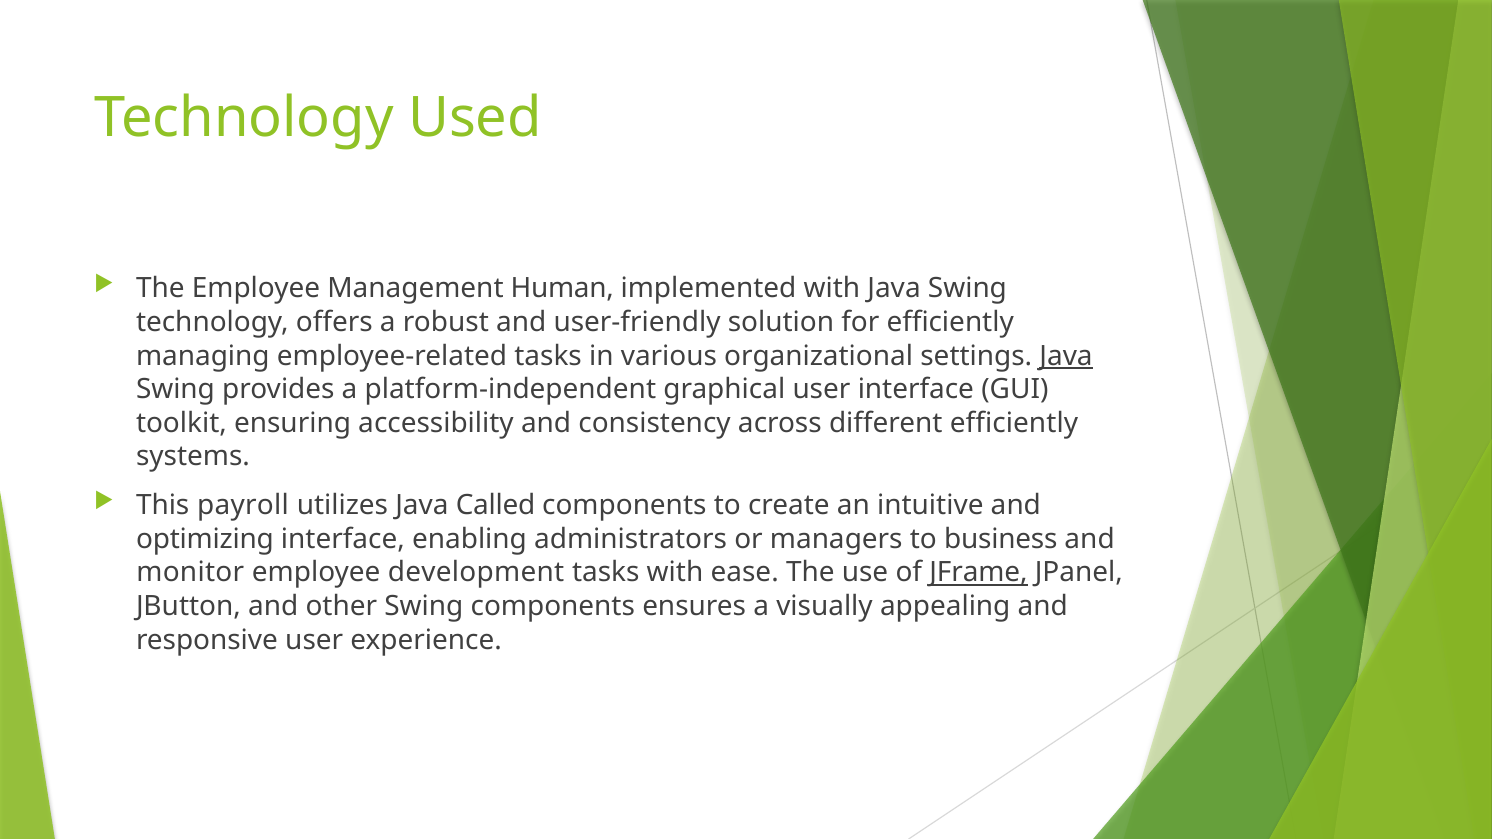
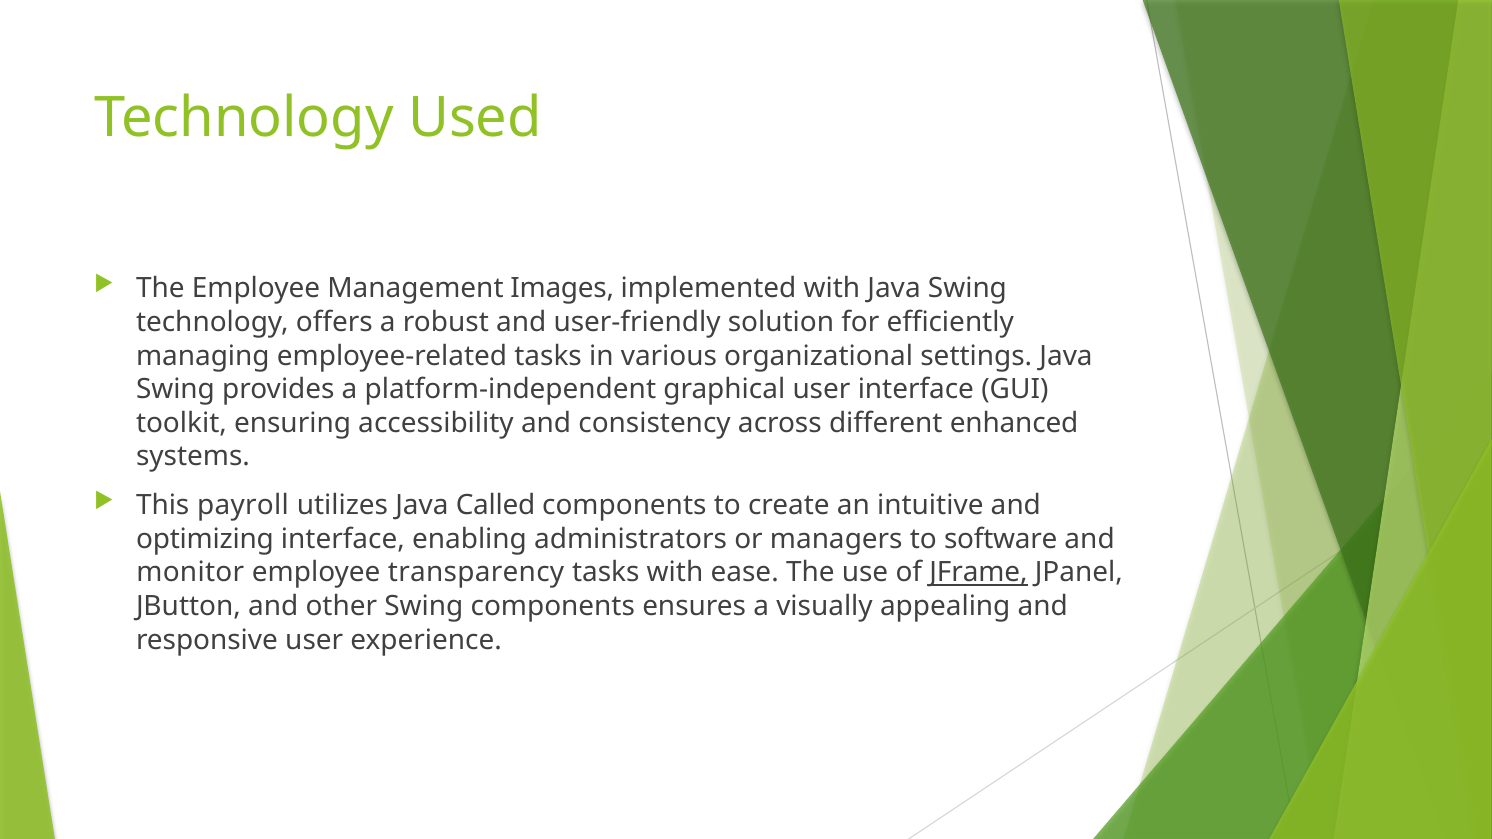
Human: Human -> Images (562, 289)
Java underline: present -> none (1066, 356)
different efficiently: efficiently -> enhanced (1014, 423)
business: business -> software (1001, 539)
development: development -> transparency (476, 573)
